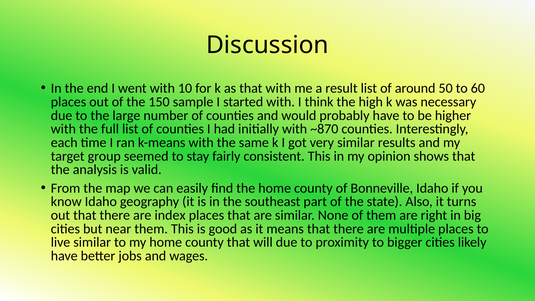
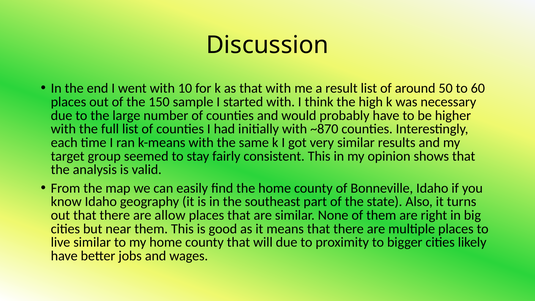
index: index -> allow (170, 215)
